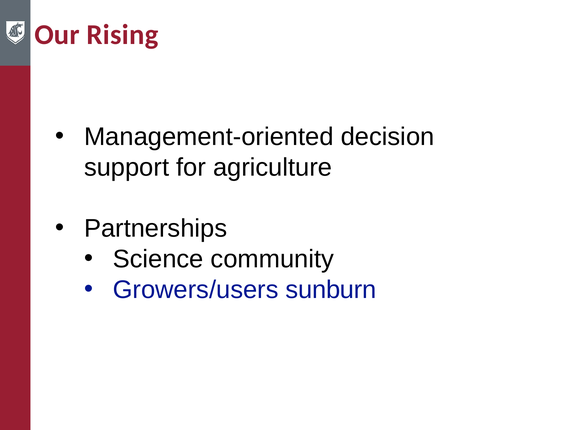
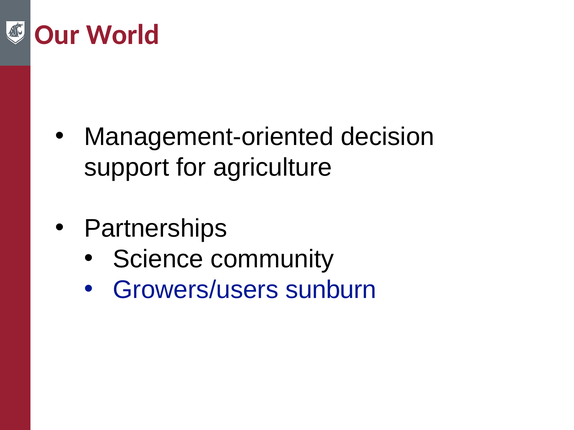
Rising: Rising -> World (123, 35)
